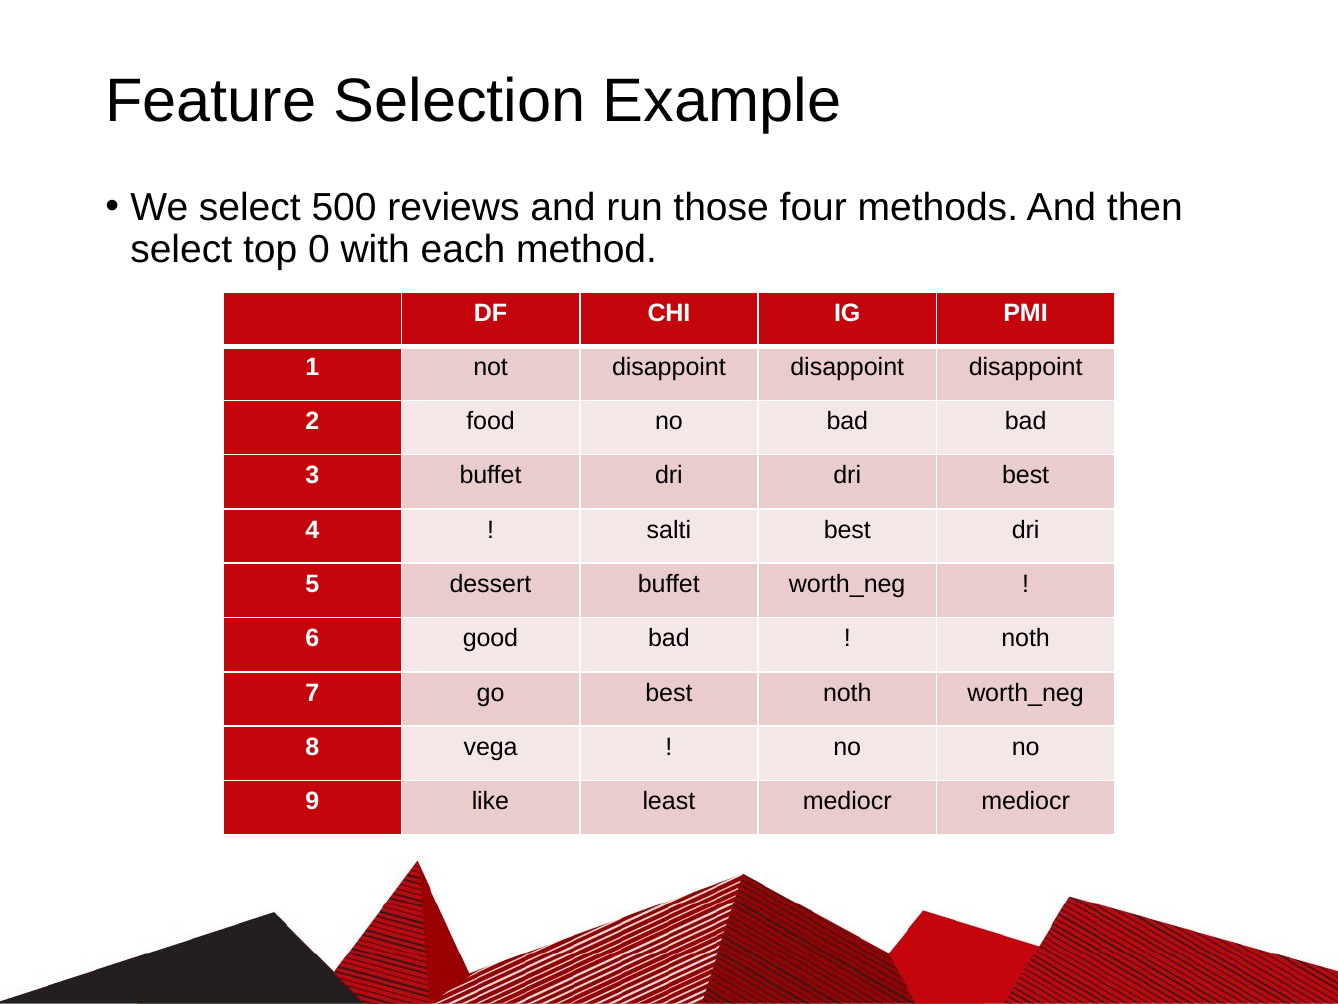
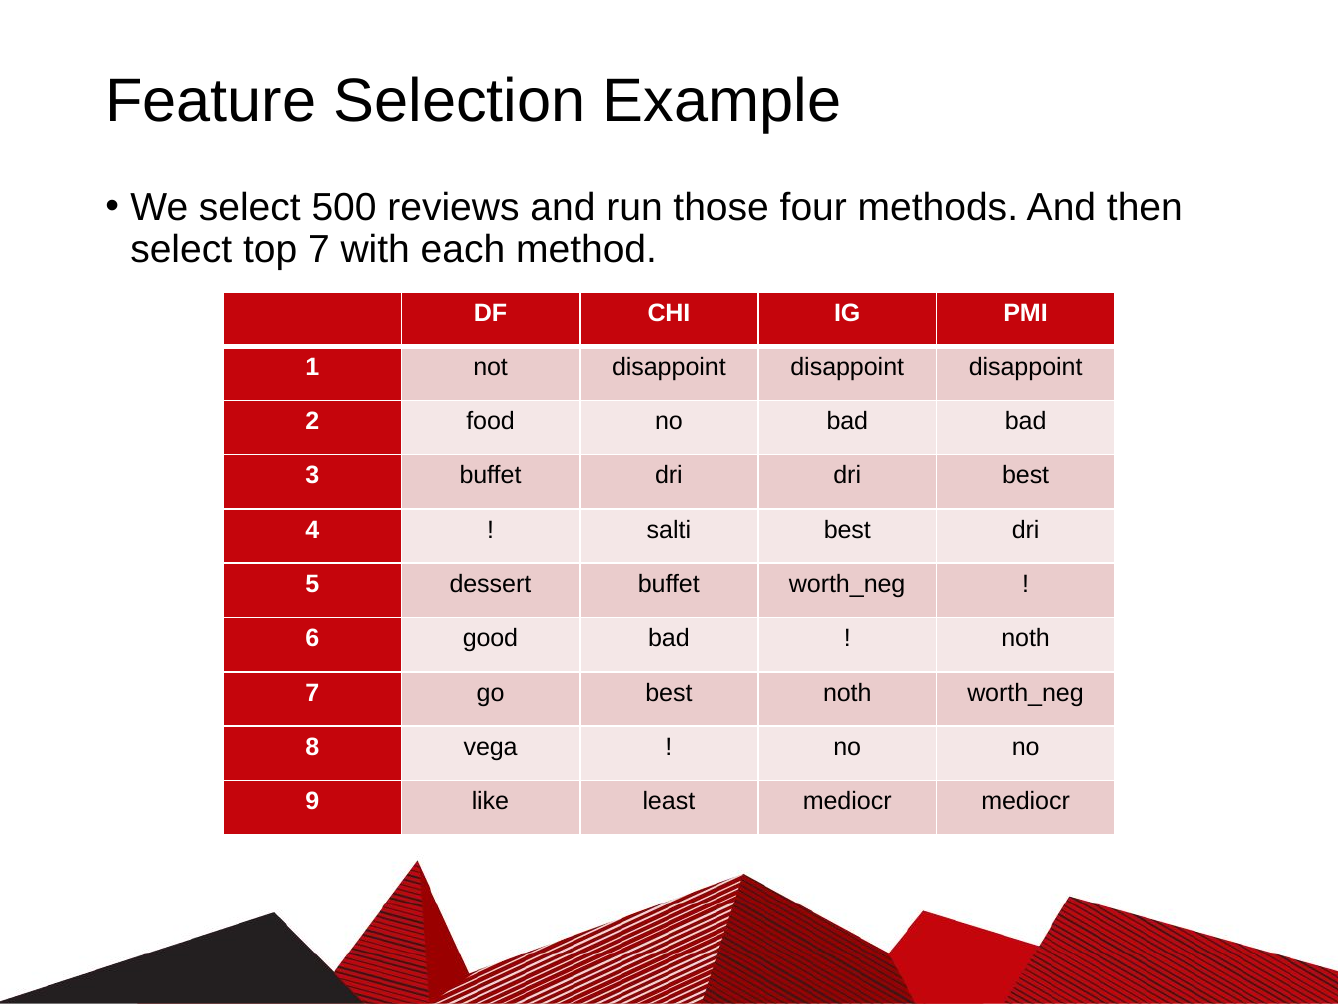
top 0: 0 -> 7 (319, 250)
